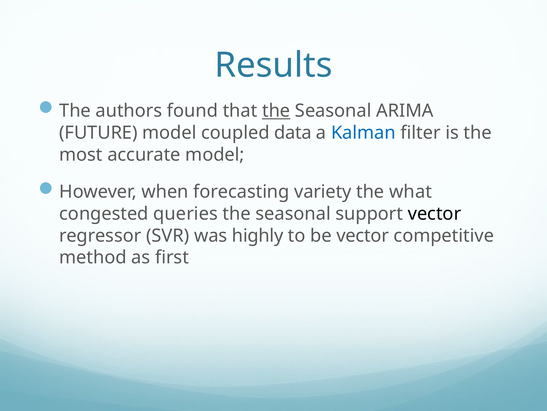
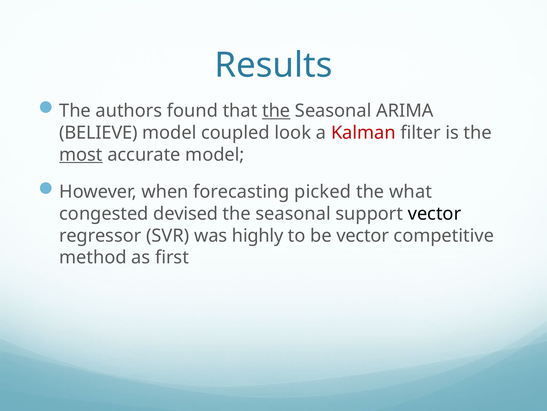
FUTURE: FUTURE -> BELIEVE (98, 133)
data: data -> look (293, 133)
Kalman colour: blue -> red (363, 133)
most underline: none -> present (81, 154)
variety: variety -> picked (323, 192)
queries: queries -> devised (186, 213)
